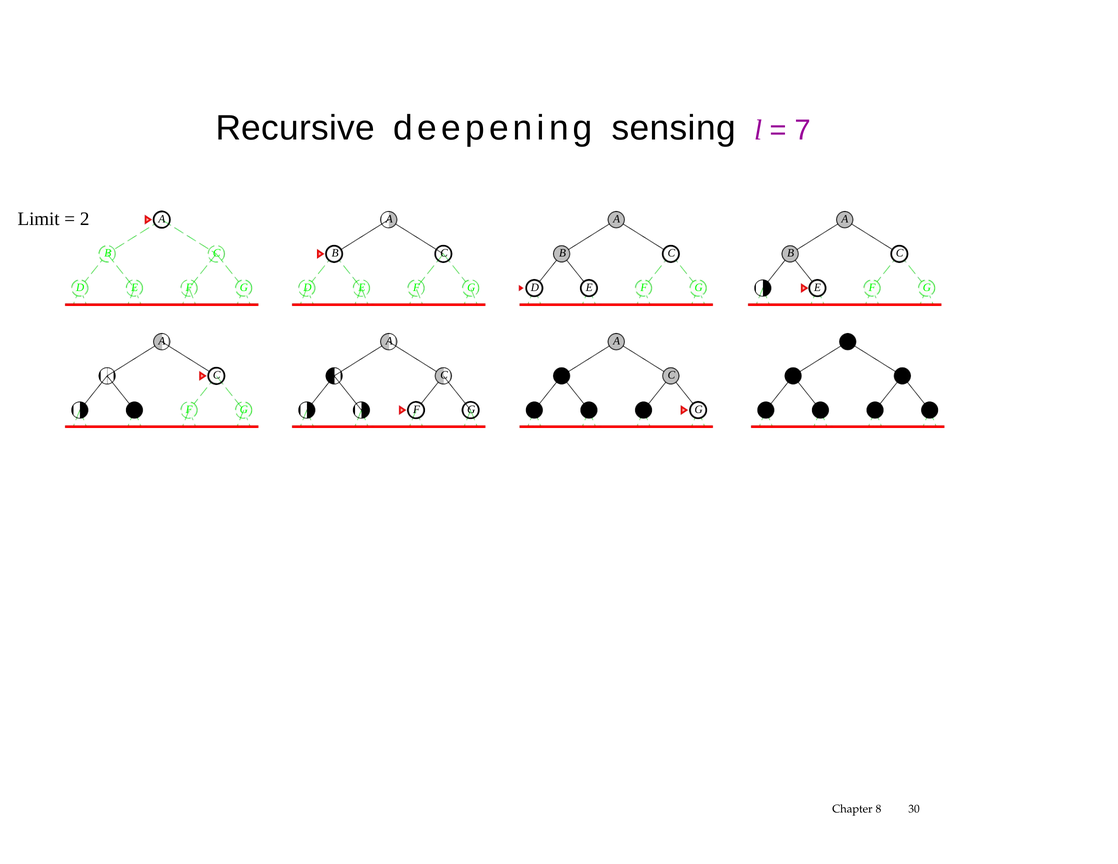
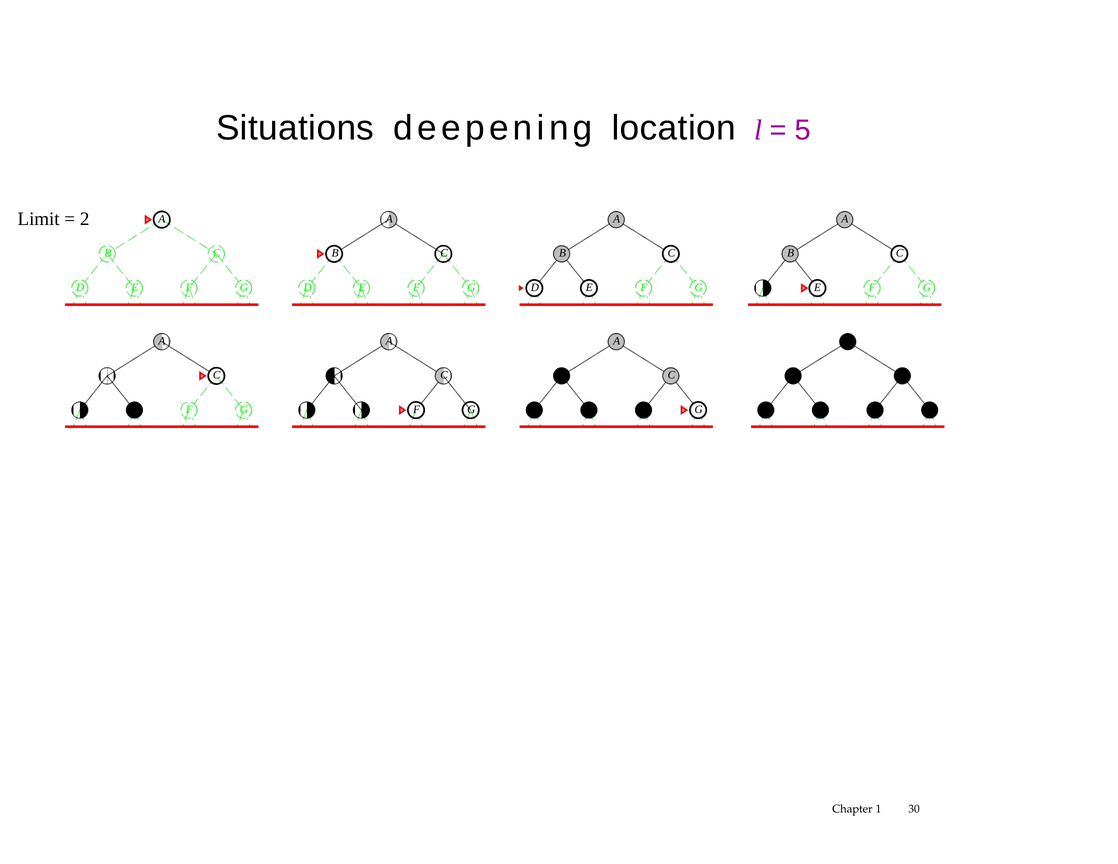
Recursive: Recursive -> Situations (295, 128)
sensing: sensing -> location (674, 128)
7: 7 -> 5 (803, 130)
8: 8 -> 1 (878, 809)
